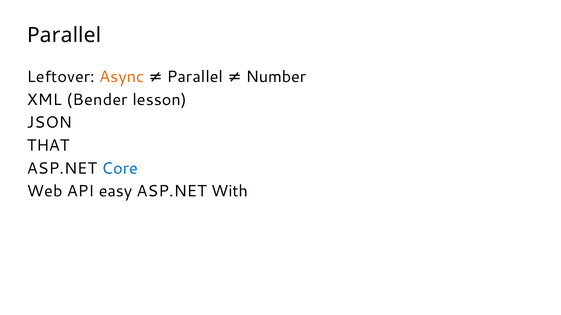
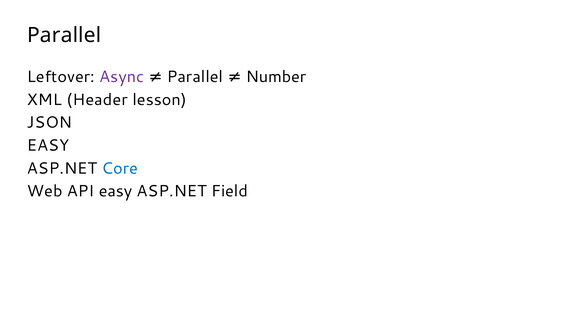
Async colour: orange -> purple (122, 77)
Bender: Bender -> Header (97, 100)
THAT: THAT -> EASY (48, 146)
With: With -> Field (230, 192)
